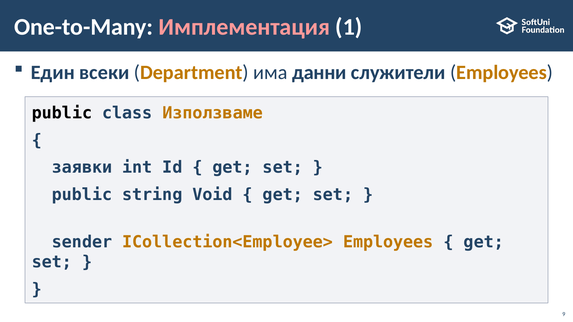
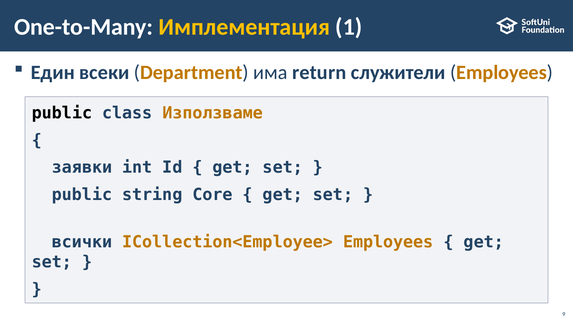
Имплементация colour: pink -> yellow (244, 27)
данни: данни -> return (319, 73)
Void: Void -> Core (212, 195)
sender: sender -> всички (82, 242)
